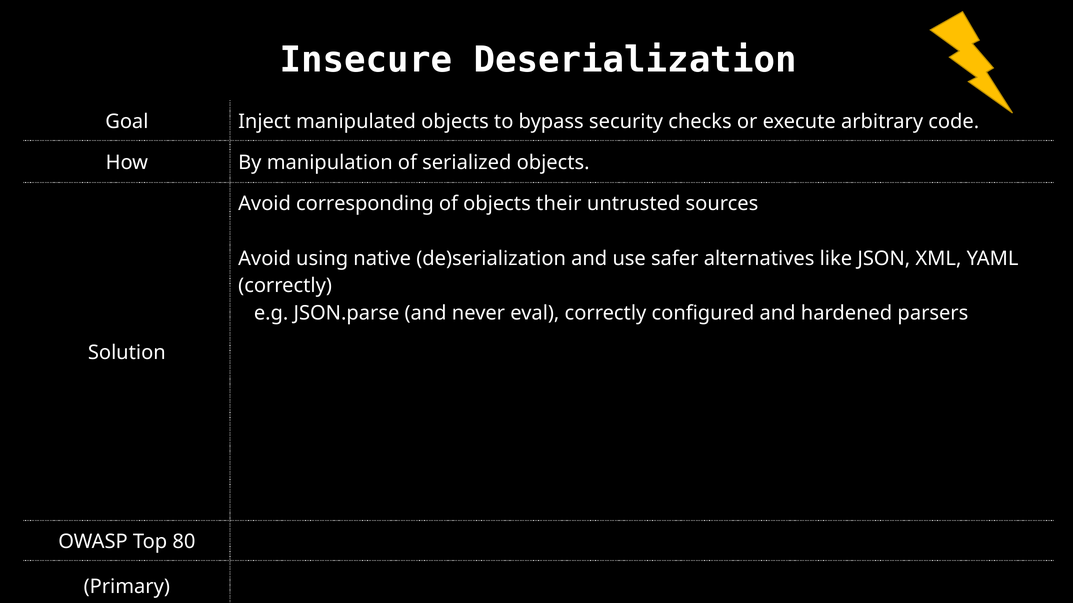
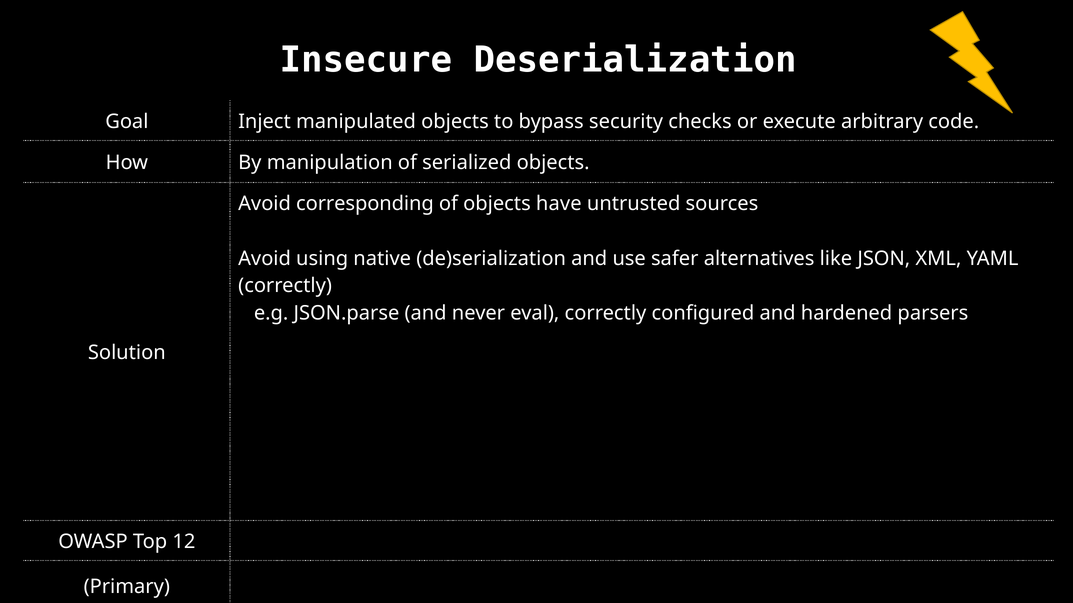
their: their -> have (559, 204)
80: 80 -> 12 (184, 542)
